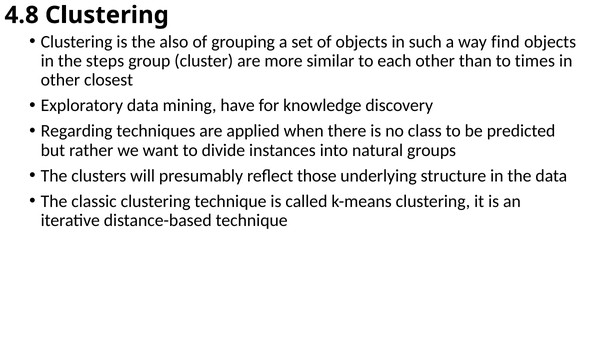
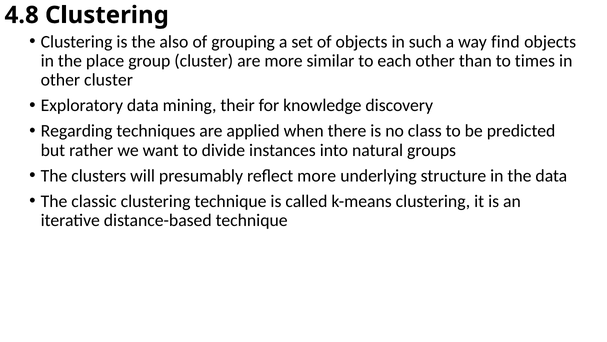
steps: steps -> place (105, 61)
other closest: closest -> cluster (109, 80)
have: have -> their (238, 105)
reflect those: those -> more (317, 175)
